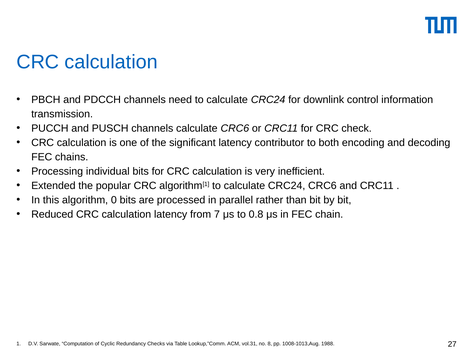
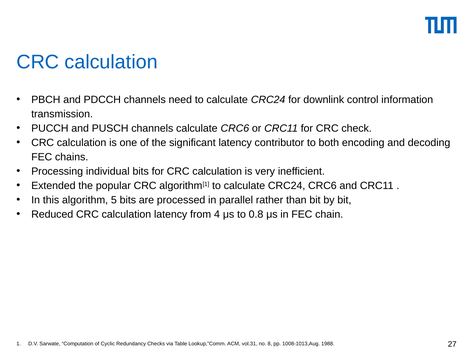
0: 0 -> 5 (114, 200)
7: 7 -> 4 (217, 215)
